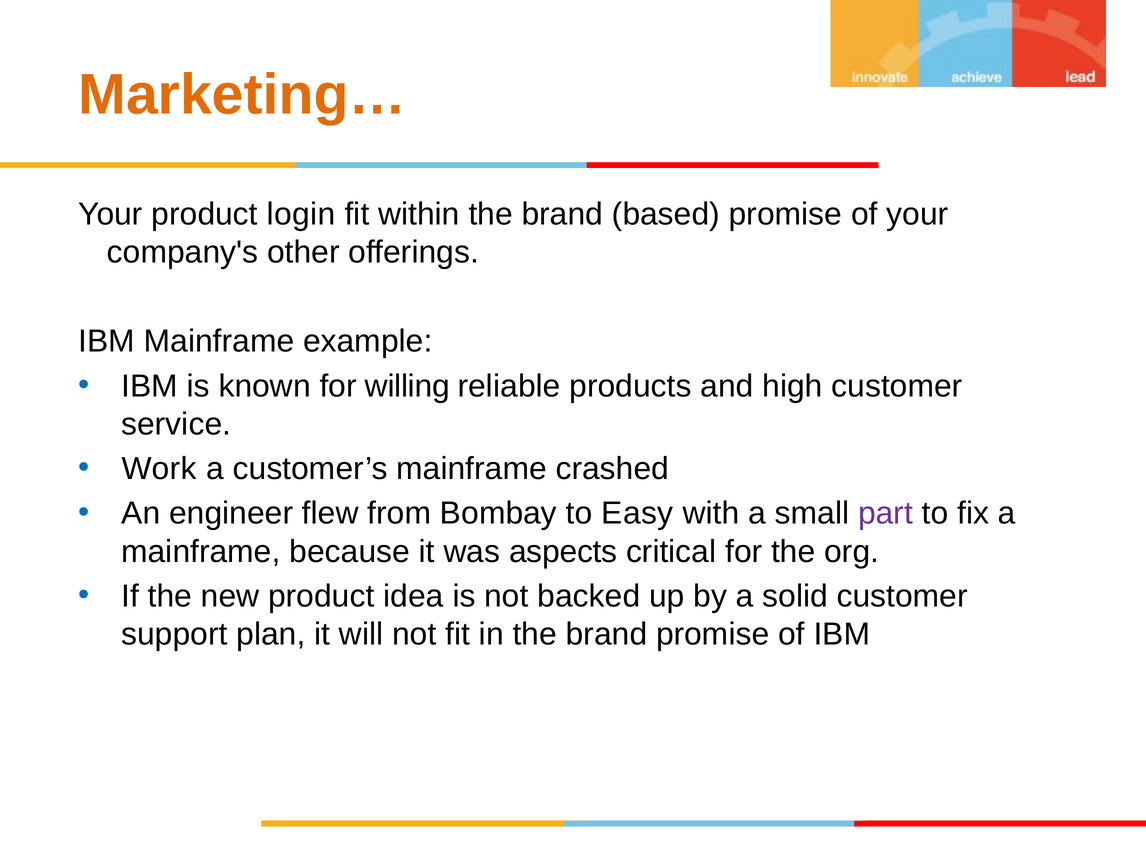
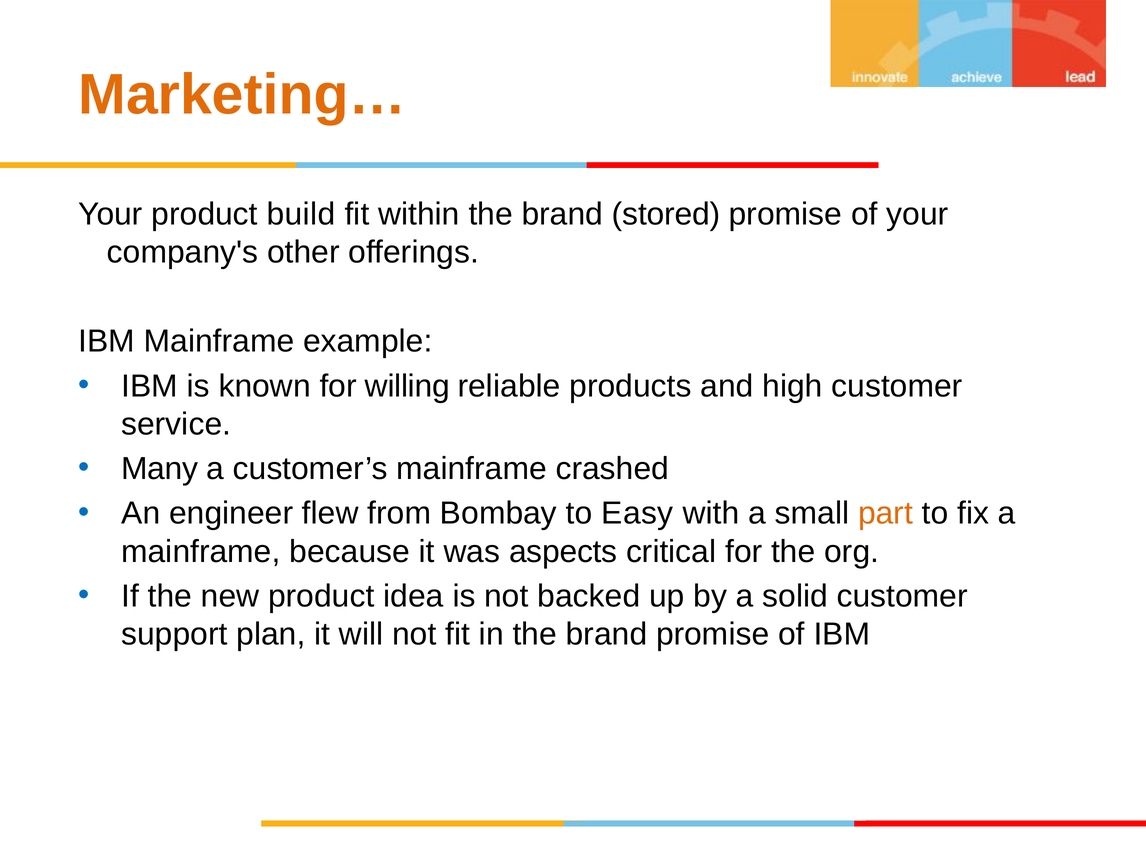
login: login -> build (301, 214)
based: based -> stored (666, 214)
Work: Work -> Many (160, 469)
part colour: purple -> orange (886, 514)
